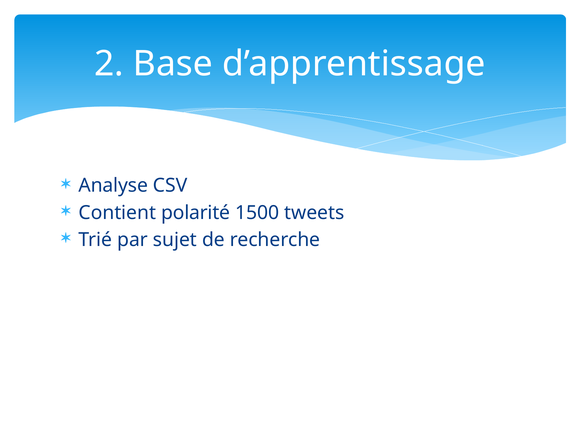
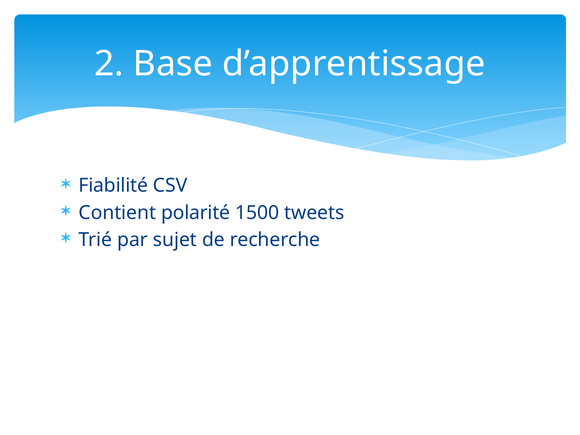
Analyse: Analyse -> Fiabilité (113, 186)
